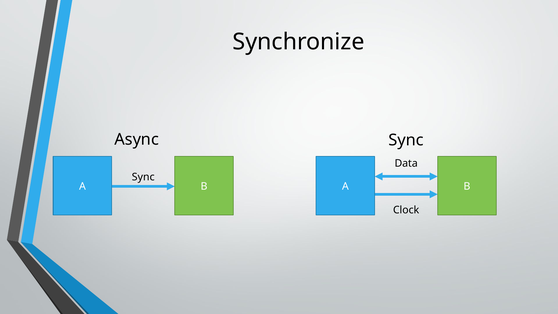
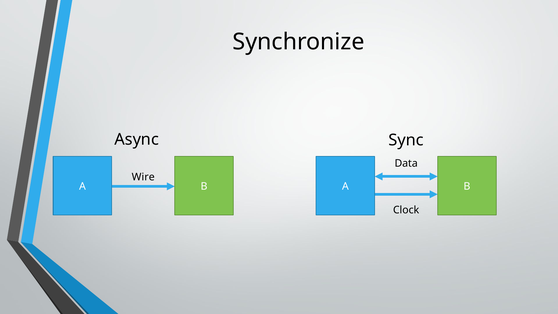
Sync: Sync -> Wire (143, 177)
